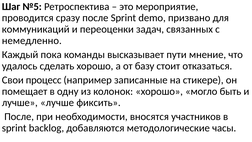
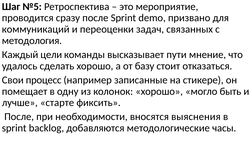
немедленно: немедленно -> методология (32, 41)
пока: пока -> цели (51, 55)
лучше лучше: лучше -> старте (57, 103)
участников: участников -> выяснения (196, 116)
